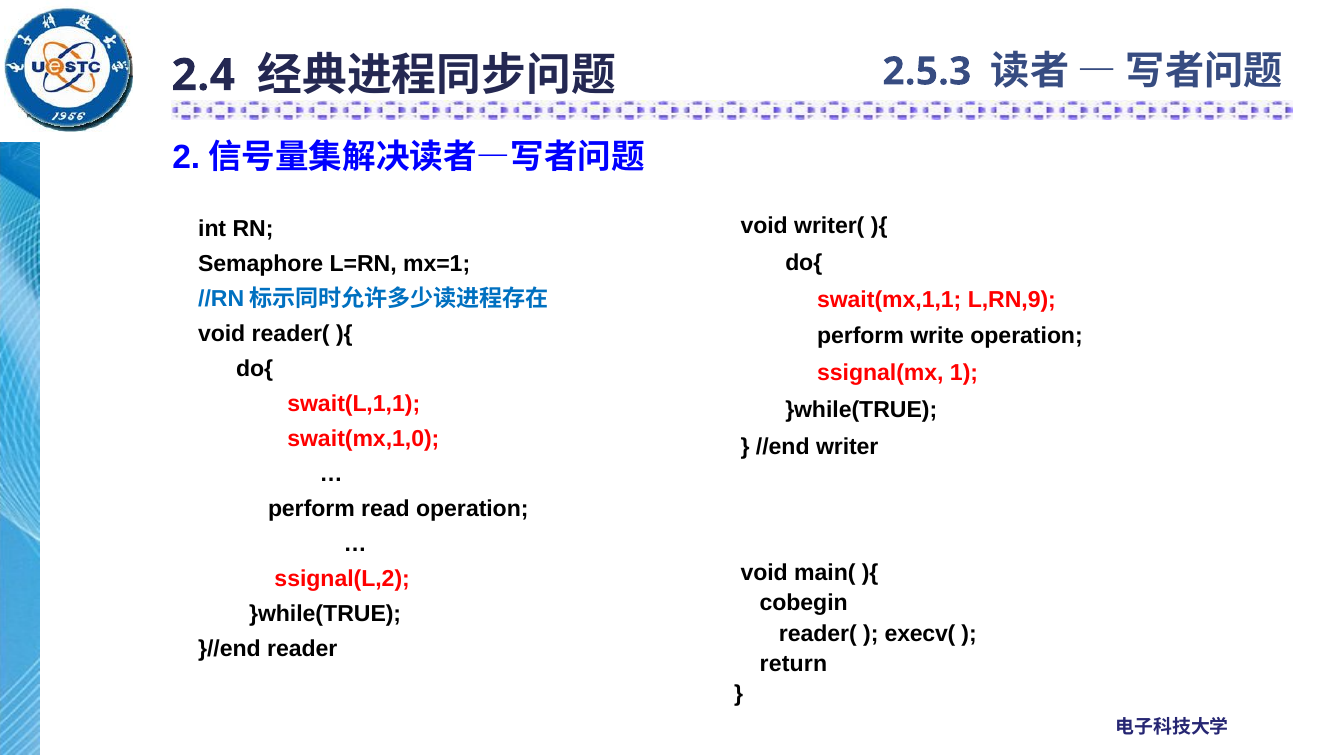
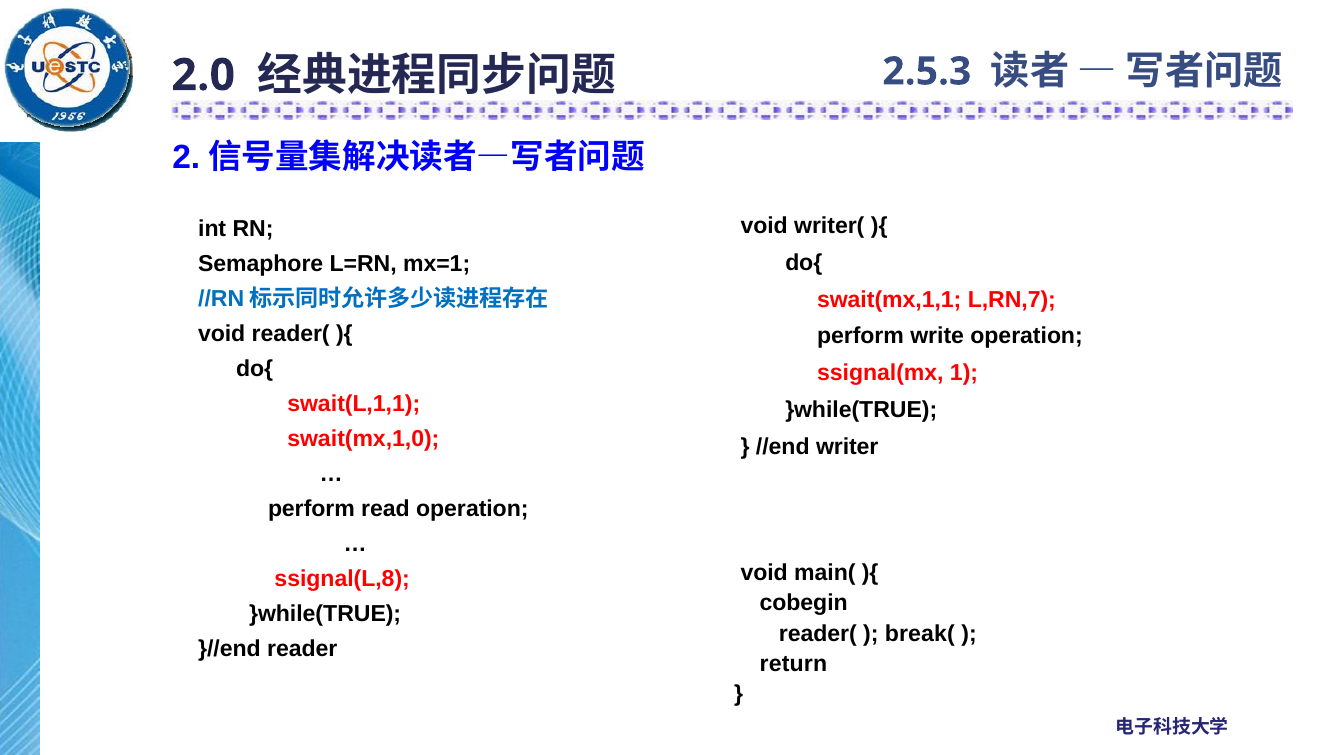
2.4: 2.4 -> 2.0 (203, 75)
L,RN,9: L,RN,9 -> L,RN,7 (1012, 300)
ssignal(L,2: ssignal(L,2 -> ssignal(L,8 (342, 579)
execv(: execv( -> break( (920, 634)
